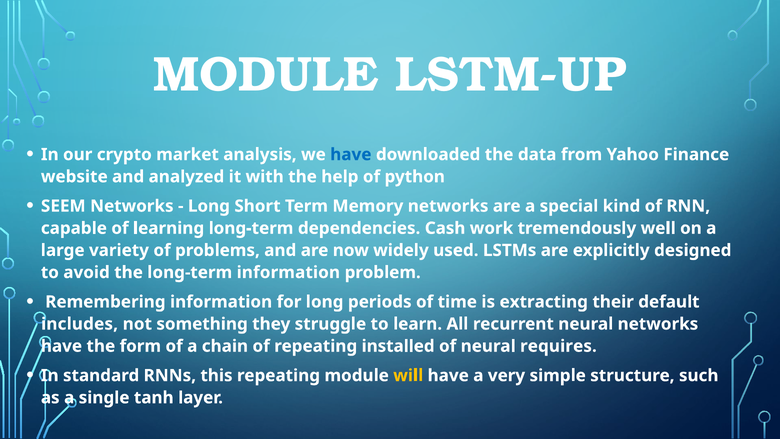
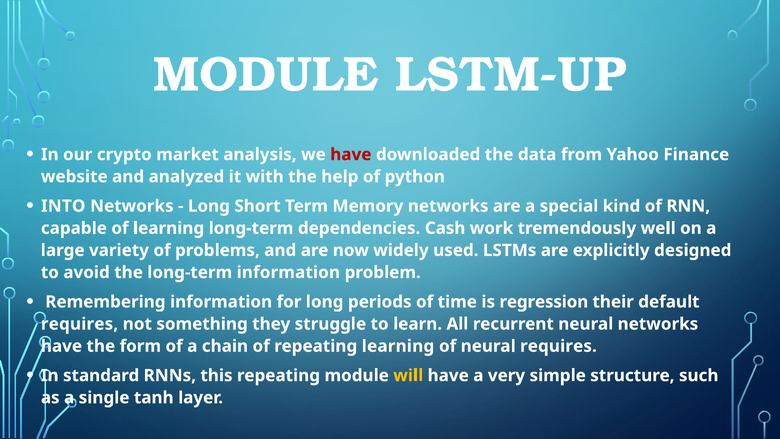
have colour: blue -> red (351, 154)
SEEM: SEEM -> INTO (63, 206)
extracting: extracting -> regression (544, 302)
includes: includes -> requires (80, 324)
repeating installed: installed -> learning (398, 346)
